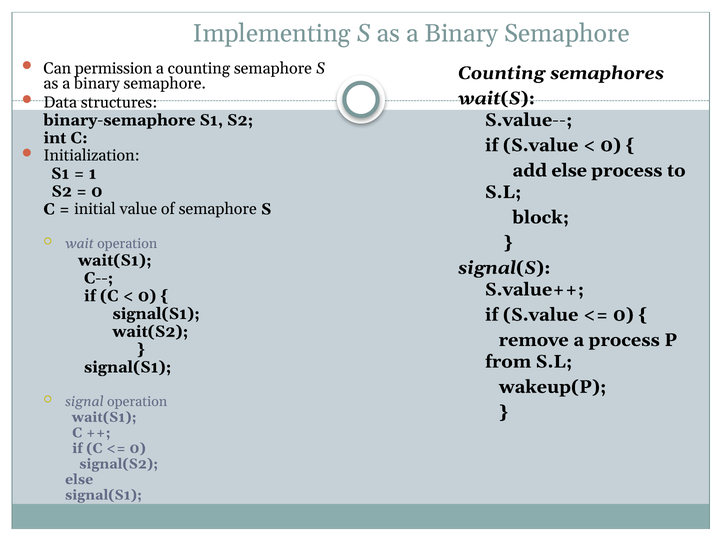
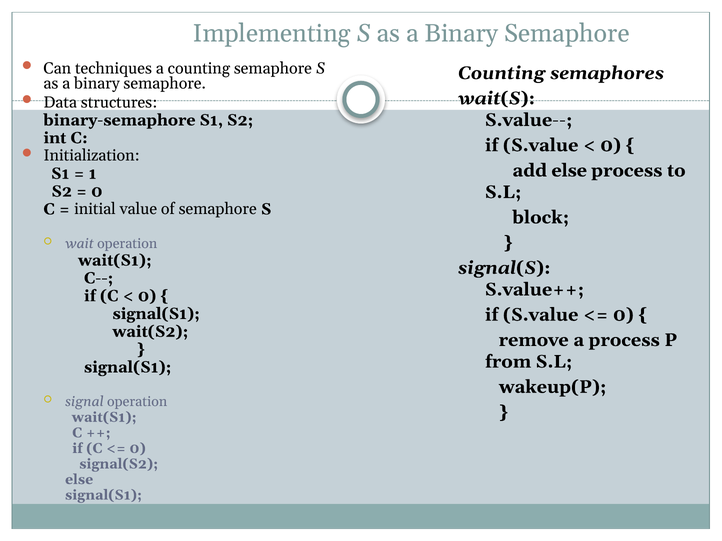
permission: permission -> techniques (113, 68)
